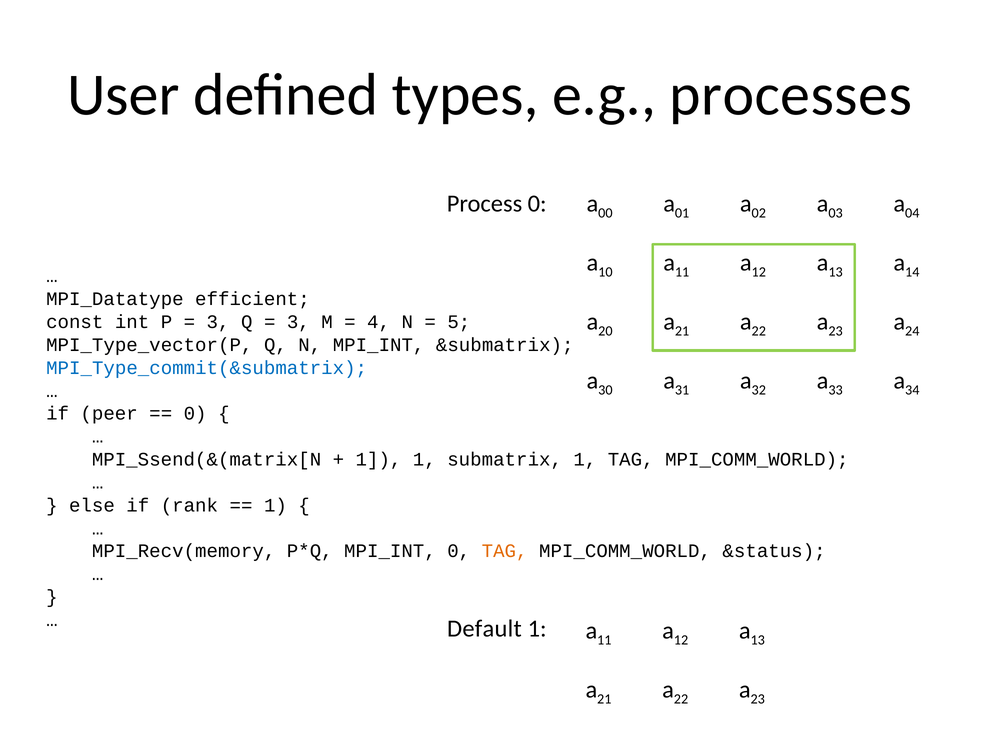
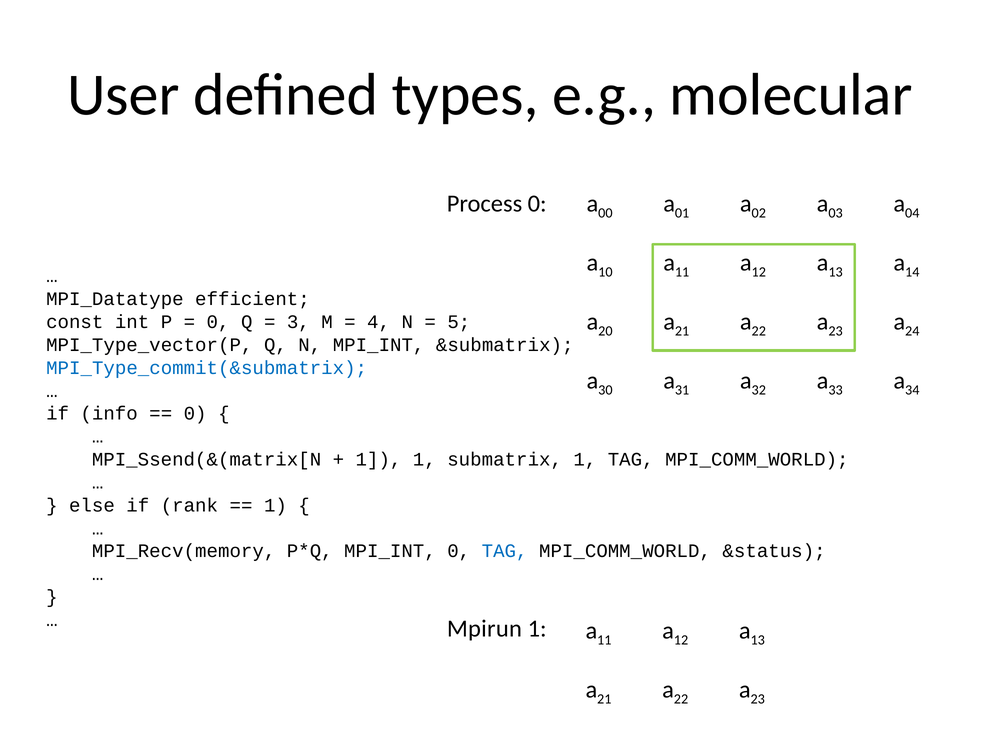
processes: processes -> molecular (791, 95)
3: 3 -> 0 (218, 322)
peer: peer -> info (109, 414)
TAG colour: orange -> blue (505, 551)
Default: Default -> Mpirun (484, 629)
